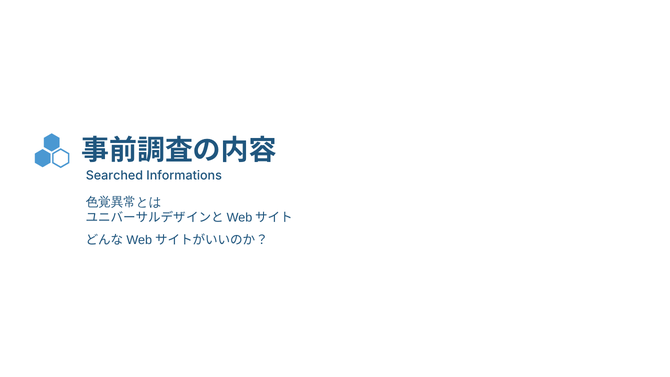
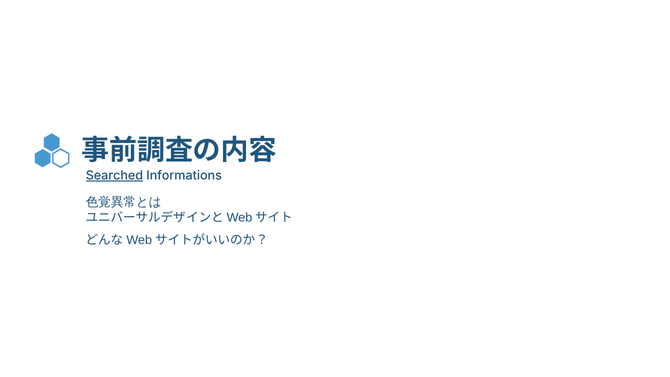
Searched underline: none -> present (114, 176)
